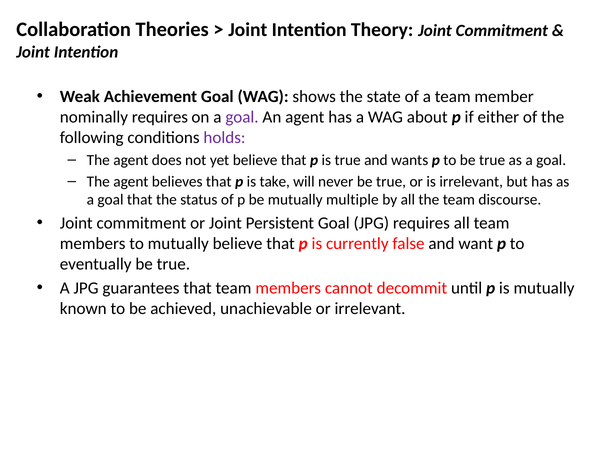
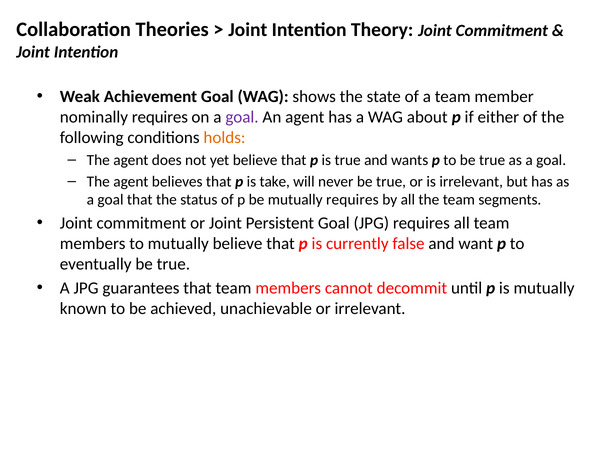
holds colour: purple -> orange (224, 137)
mutually multiple: multiple -> requires (352, 200)
discourse: discourse -> segments (510, 200)
